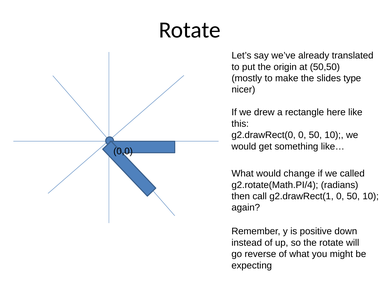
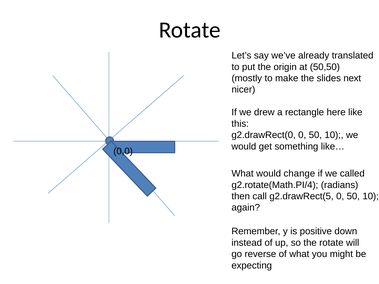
type: type -> next (352, 78)
g2.drawRect(1: g2.drawRect(1 -> g2.drawRect(5 (301, 196)
